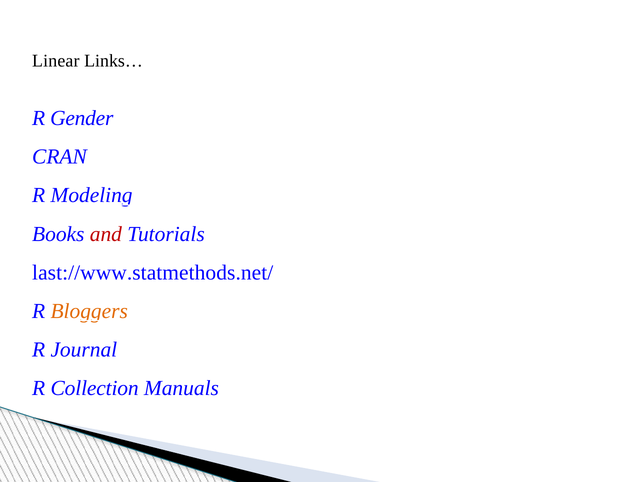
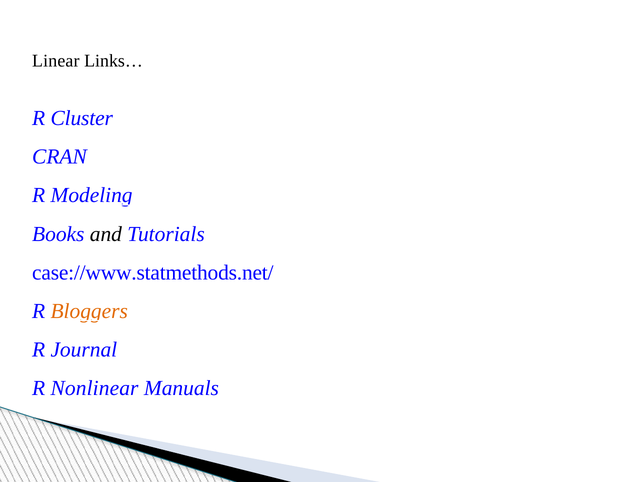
Gender: Gender -> Cluster (82, 118)
and colour: red -> black (106, 234)
last://www.statmethods.net/: last://www.statmethods.net/ -> case://www.statmethods.net/ (153, 273)
Collection: Collection -> Nonlinear (94, 388)
